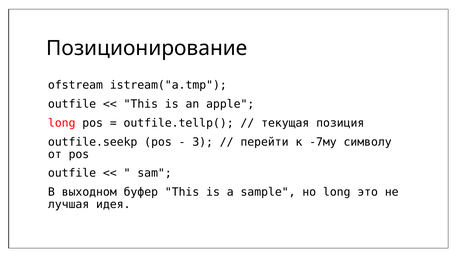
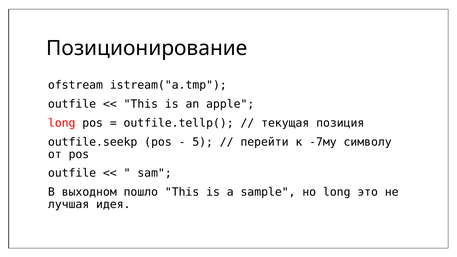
3: 3 -> 5 (203, 142)
буфер: буфер -> пошло (141, 192)
